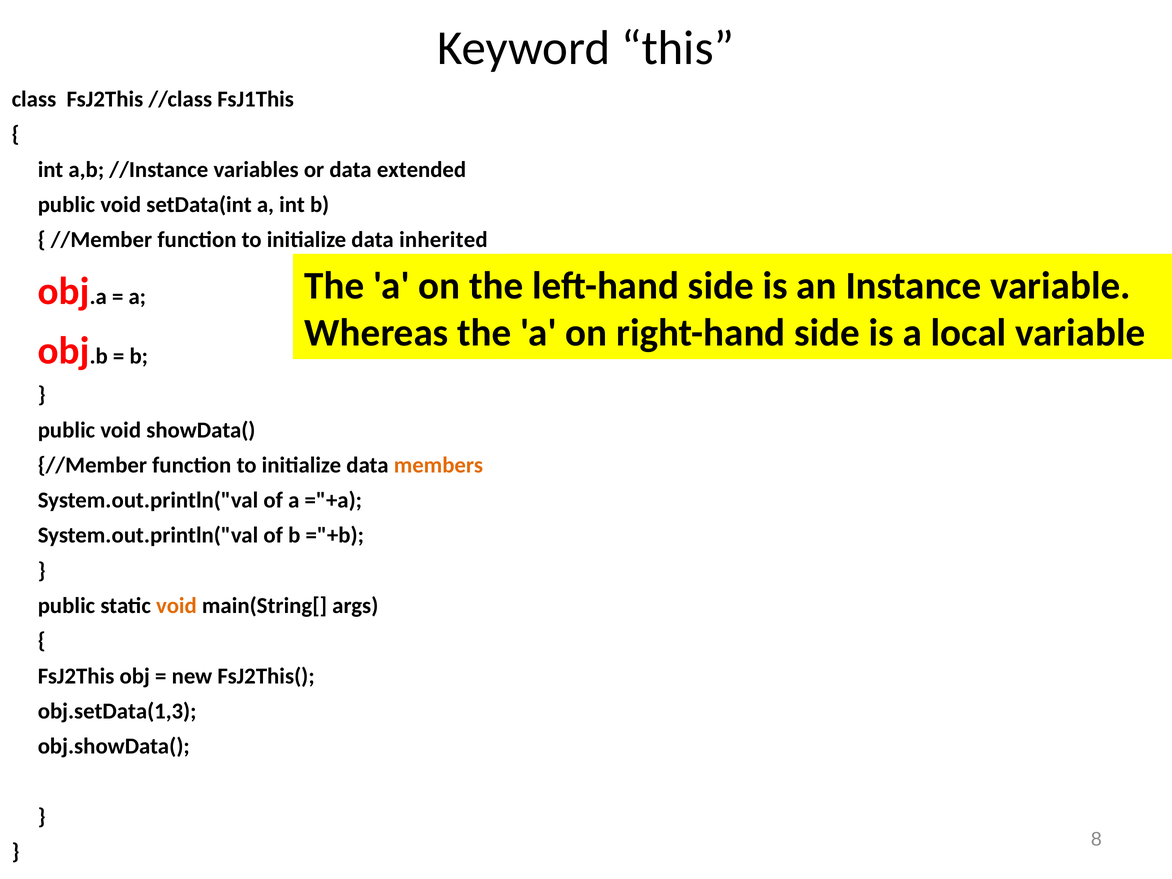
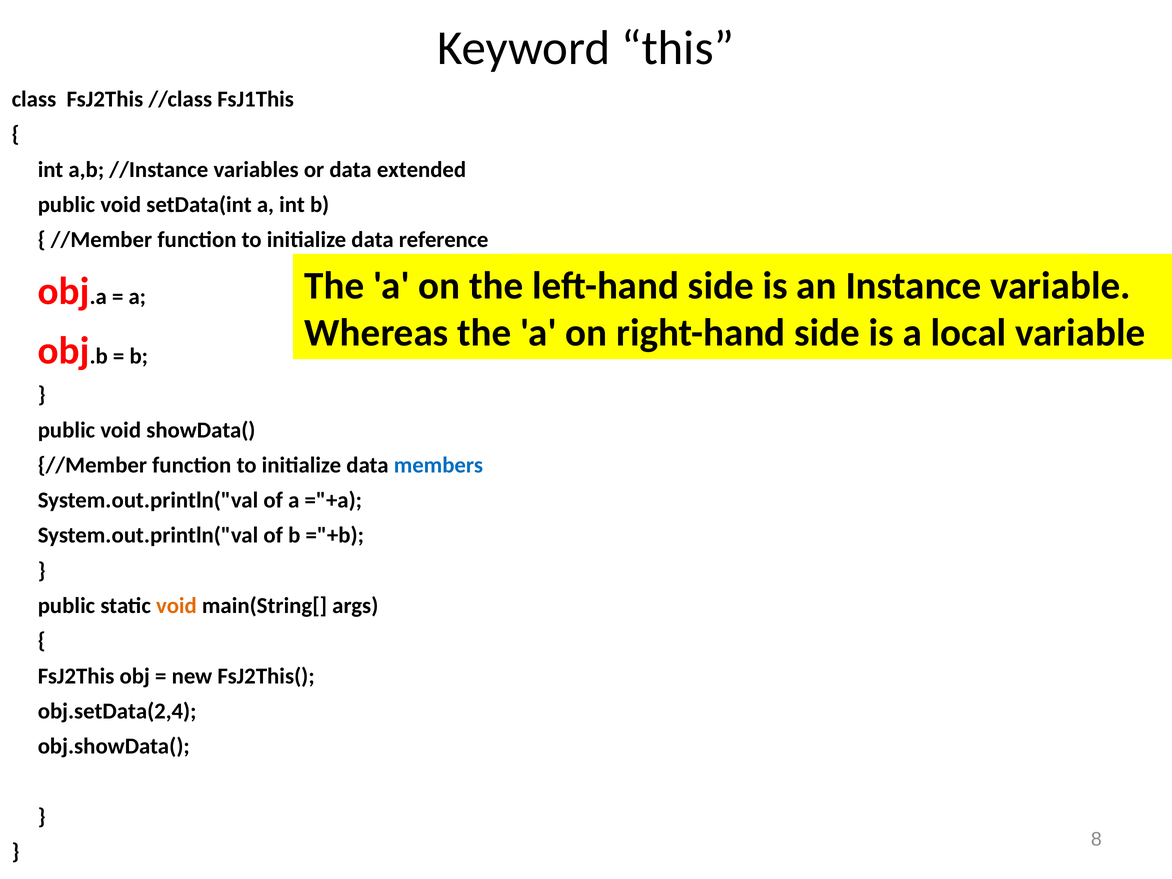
inherited: inherited -> reference (444, 240)
members colour: orange -> blue (438, 465)
obj.setData(1,3: obj.setData(1,3 -> obj.setData(2,4 (117, 711)
